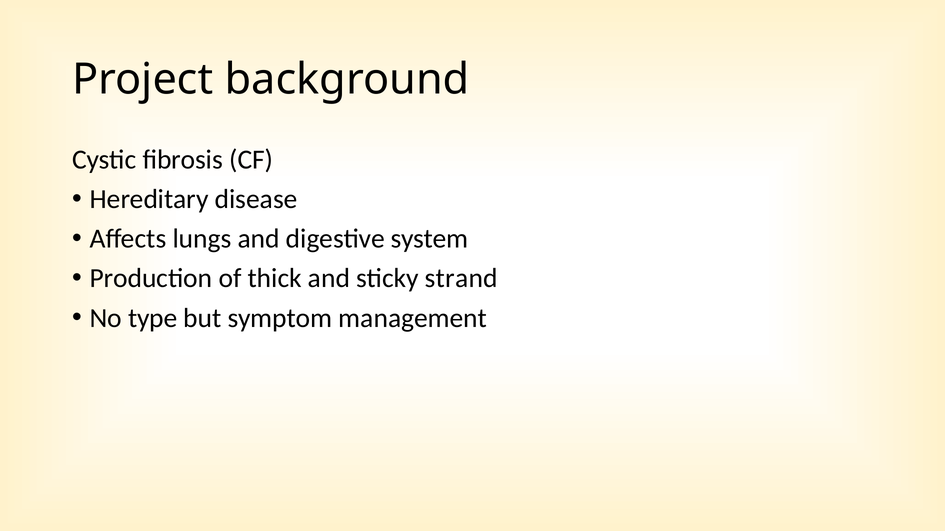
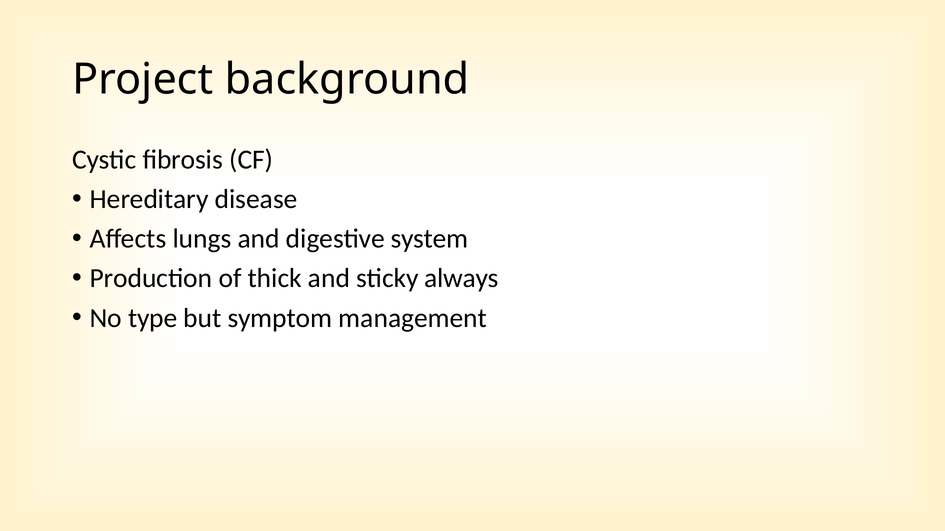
strand: strand -> always (462, 279)
